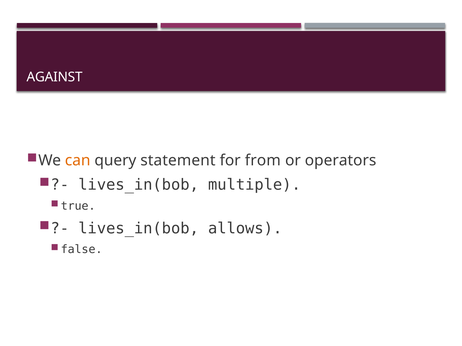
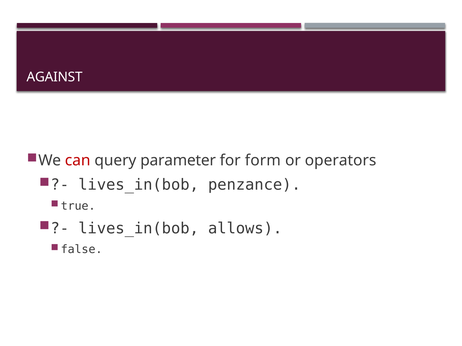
can colour: orange -> red (78, 161)
statement: statement -> parameter (178, 161)
from: from -> form (263, 161)
multiple: multiple -> penzance (254, 185)
